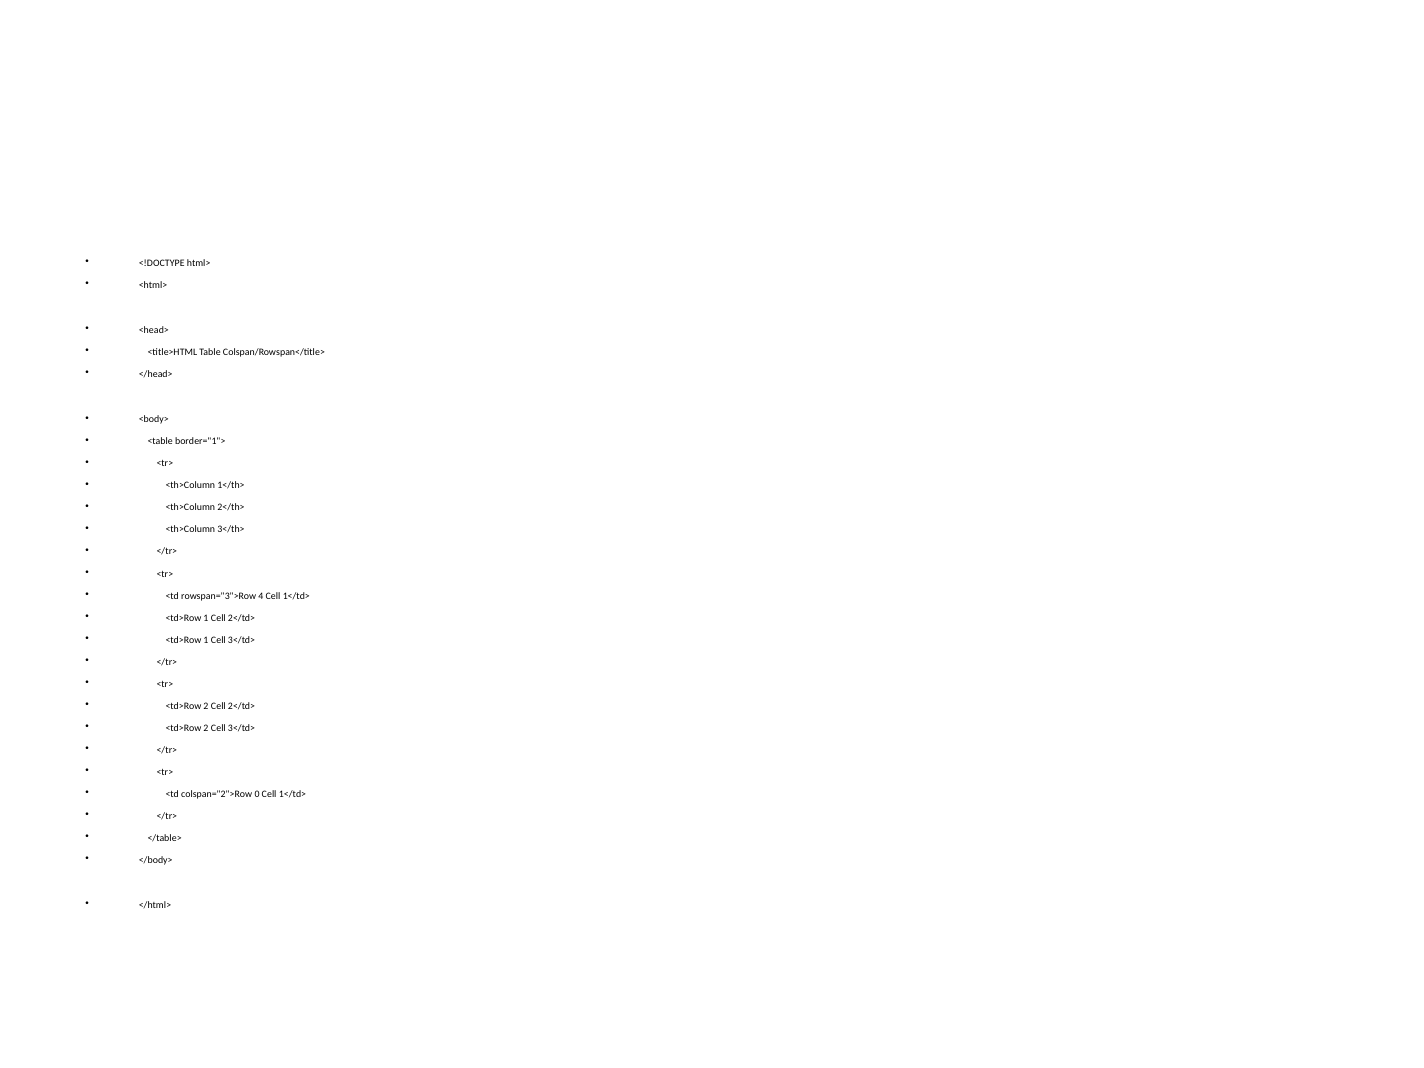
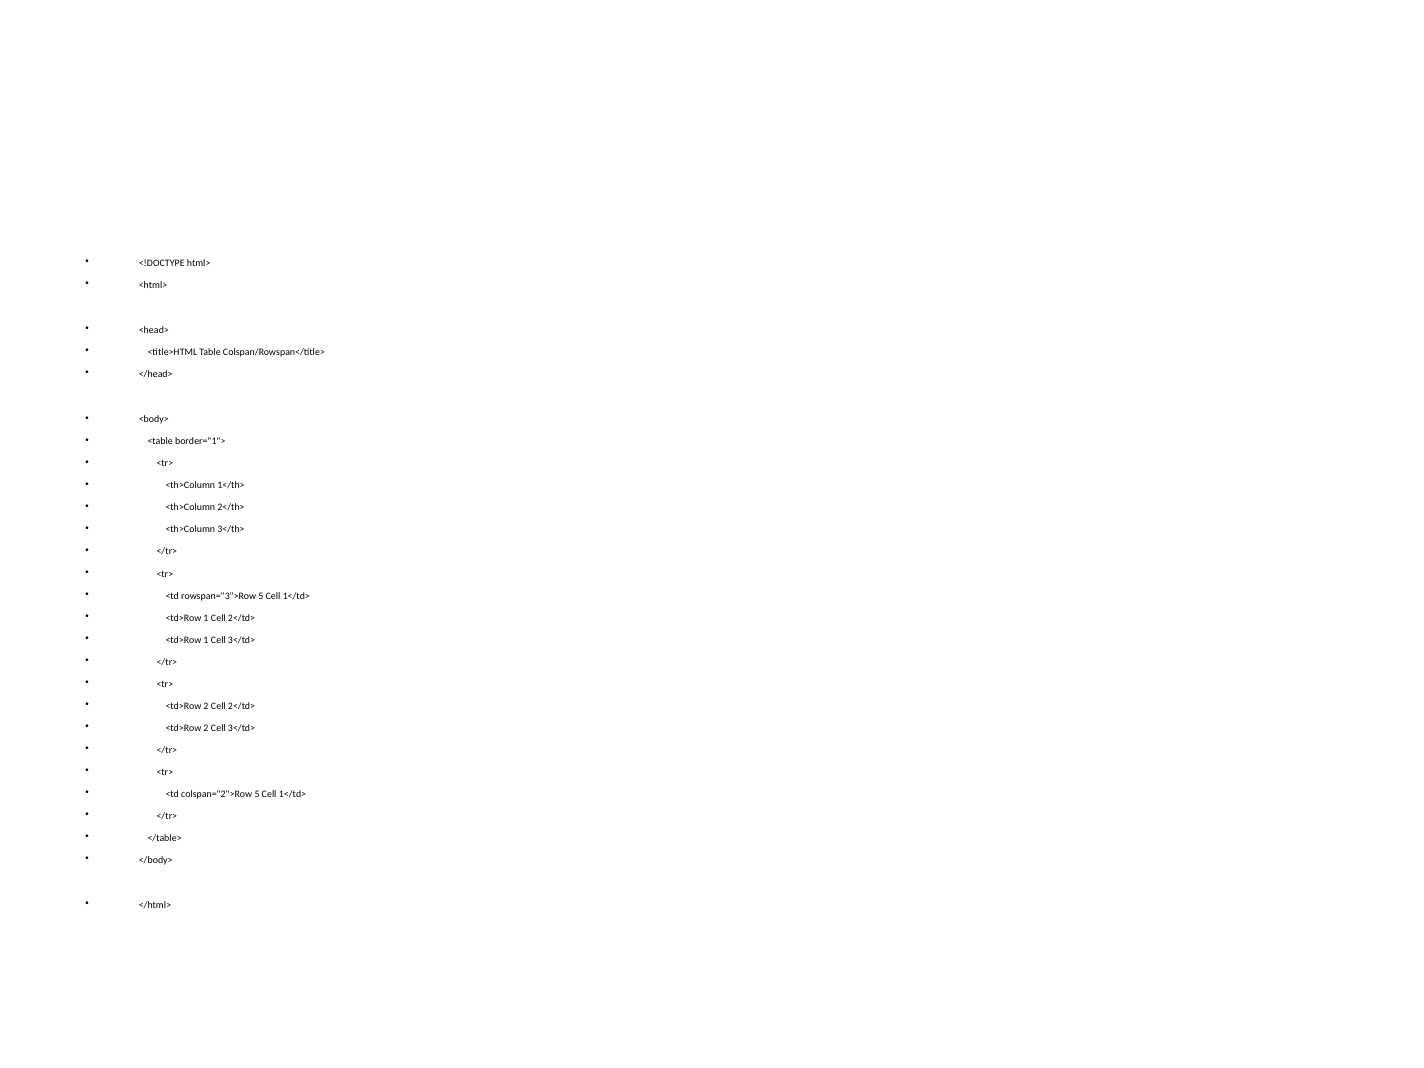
rowspan="3">Row 4: 4 -> 5 (261, 596)
colspan="2">Row 0: 0 -> 5 (257, 794)
